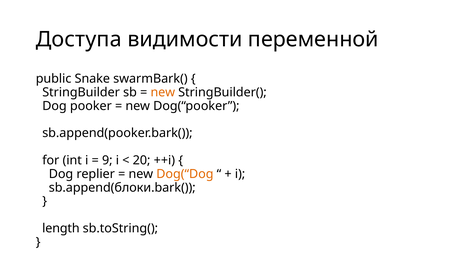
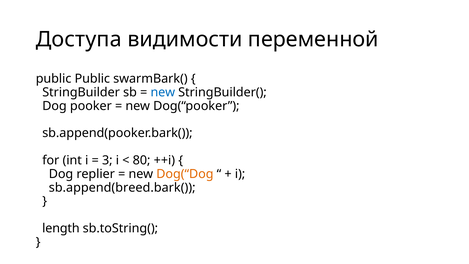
public Snake: Snake -> Public (92, 79)
new colour: orange -> blue (163, 92)
9: 9 -> 3 (107, 160)
20: 20 -> 80 (142, 160)
sb.append(блоки.bark(: sb.append(блоки.bark( -> sb.append(breed.bark( (122, 187)
